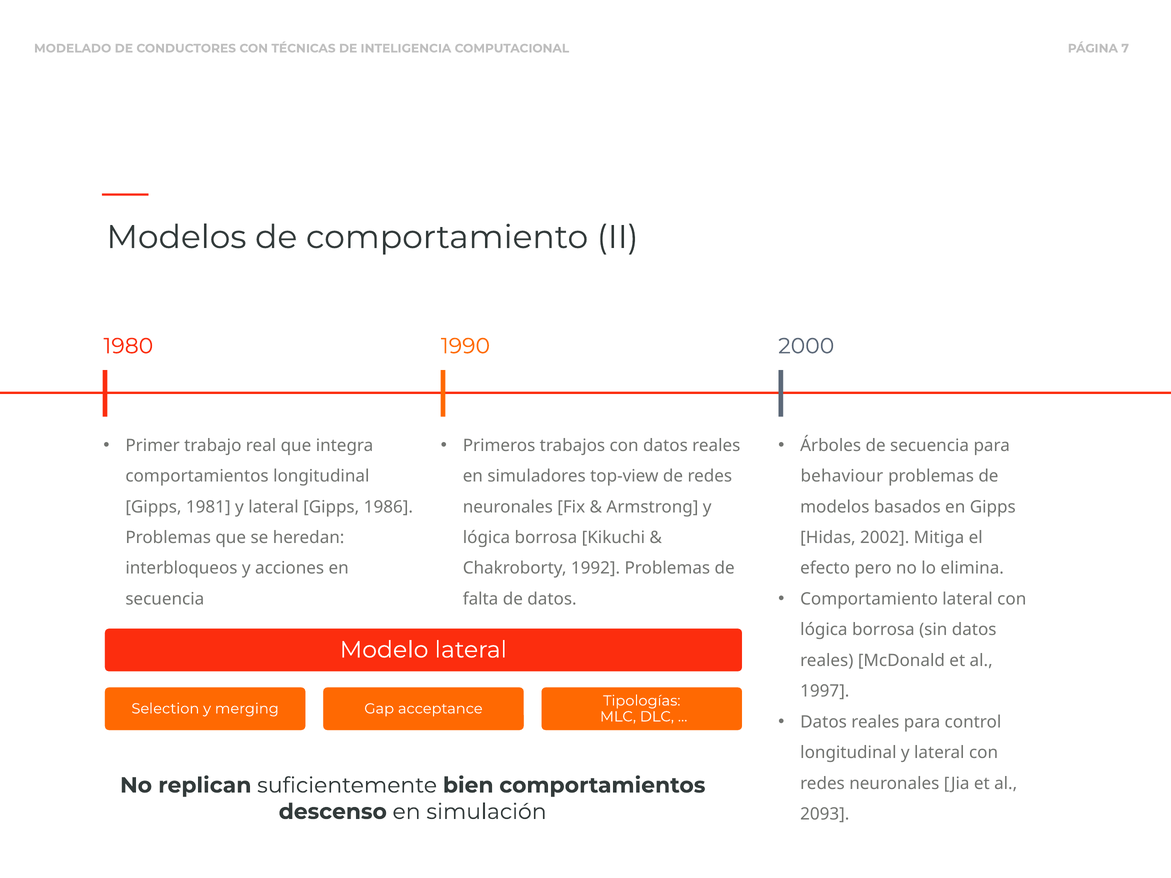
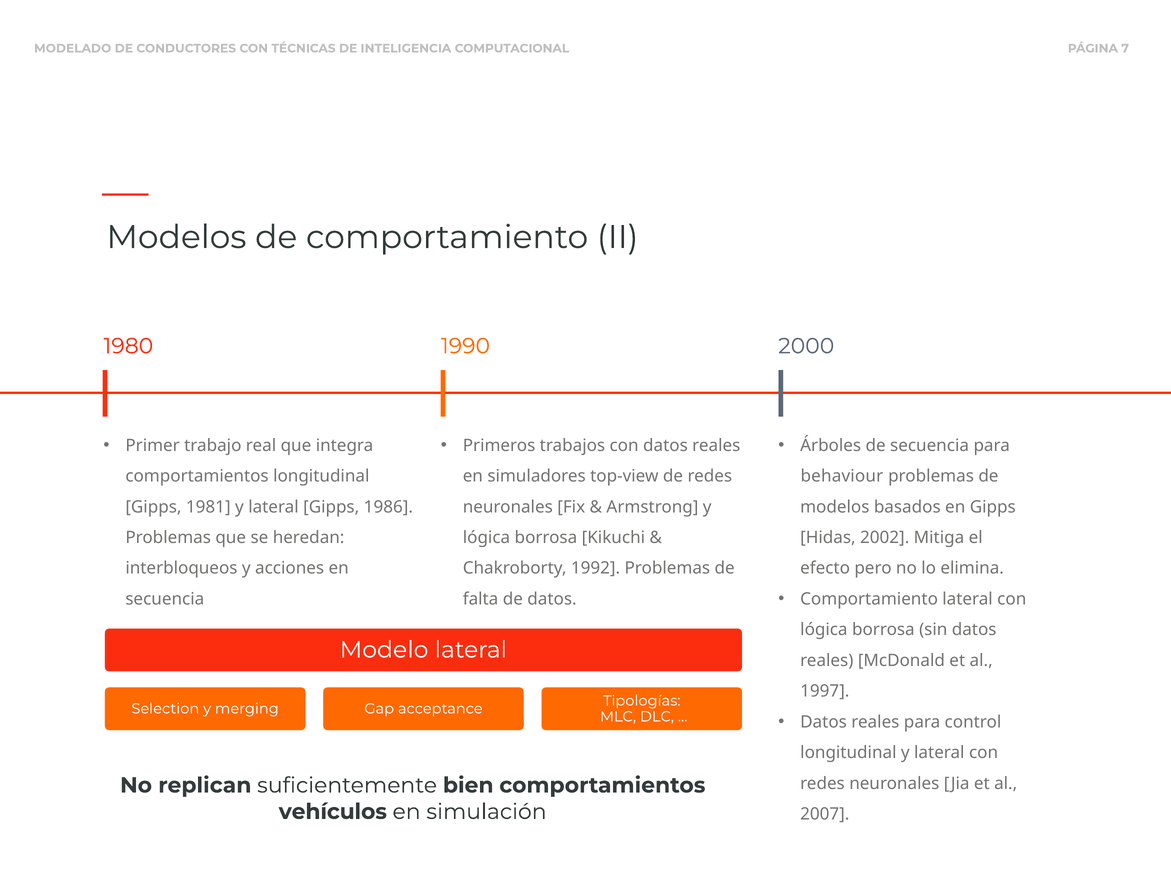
descenso: descenso -> vehículos (333, 812)
2093: 2093 -> 2007 (825, 814)
